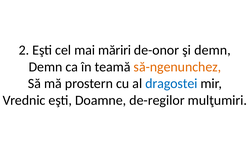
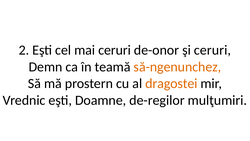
mai măriri: măriri -> ceruri (115, 50)
şi demn: demn -> ceruri (213, 50)
dragostei colour: blue -> orange (171, 83)
